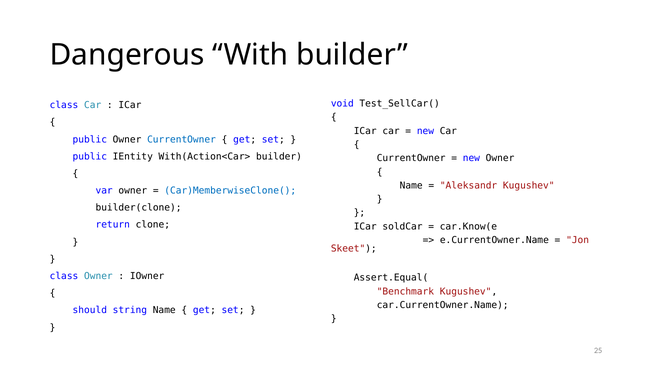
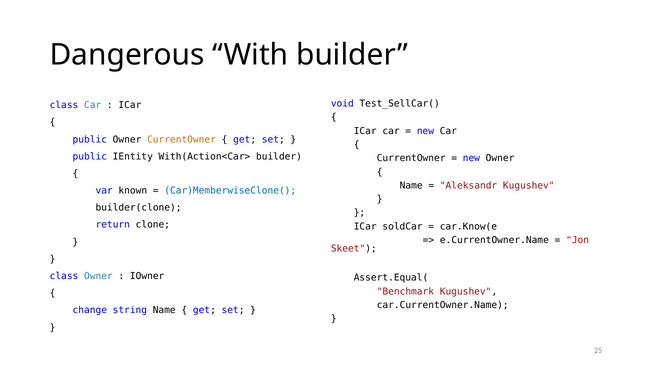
CurrentOwner colour: blue -> orange (182, 139)
var owner: owner -> known (133, 191)
should: should -> change (90, 310)
